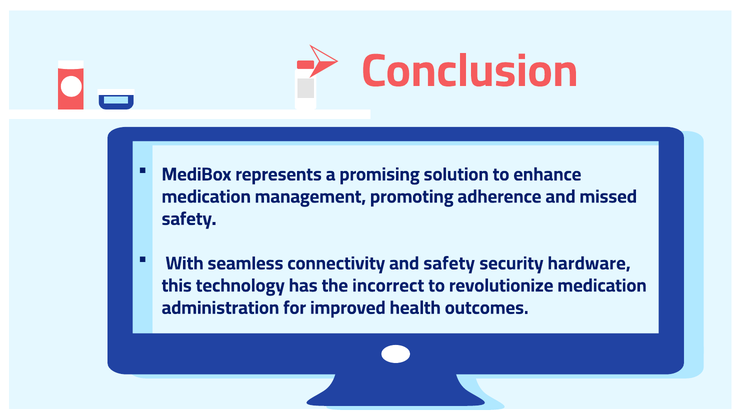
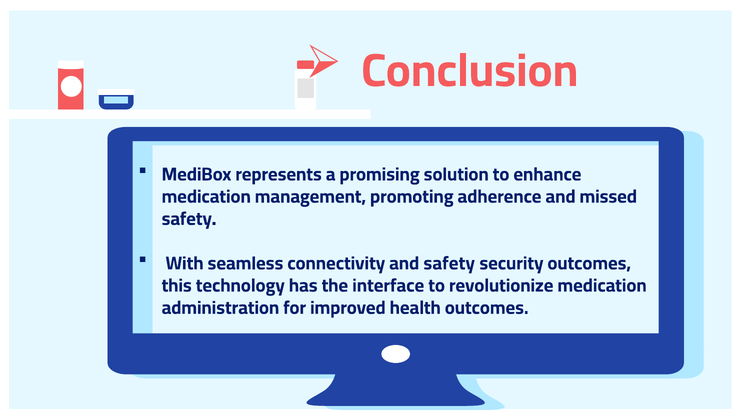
security hardware: hardware -> outcomes (589, 263)
incorrect: incorrect -> interface (388, 285)
